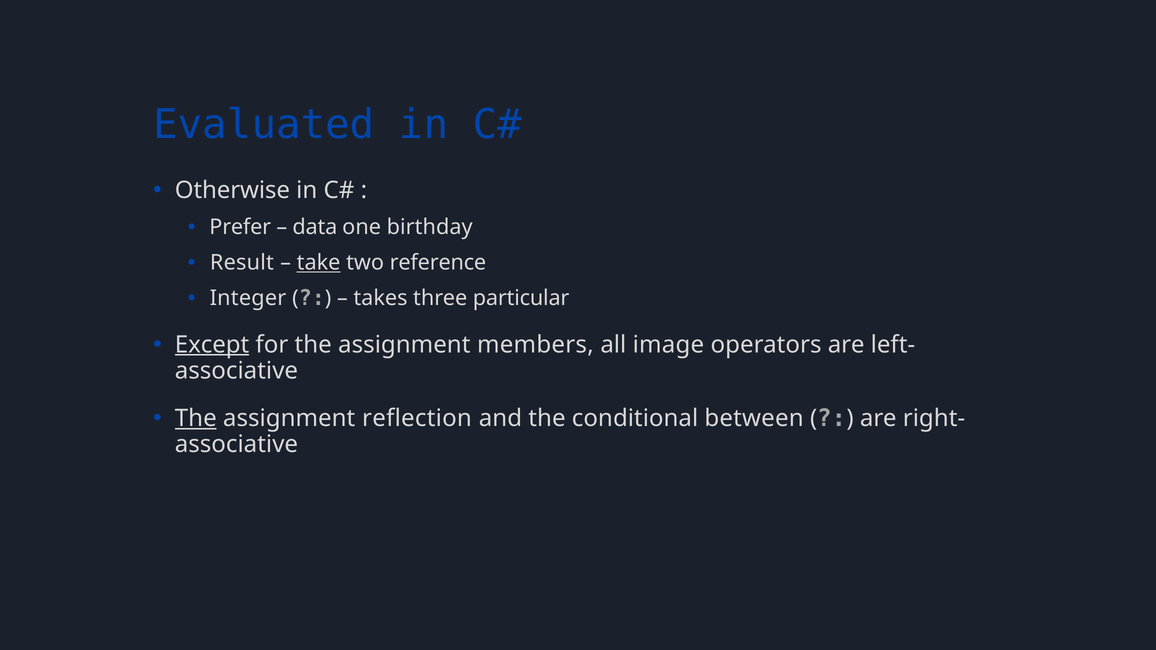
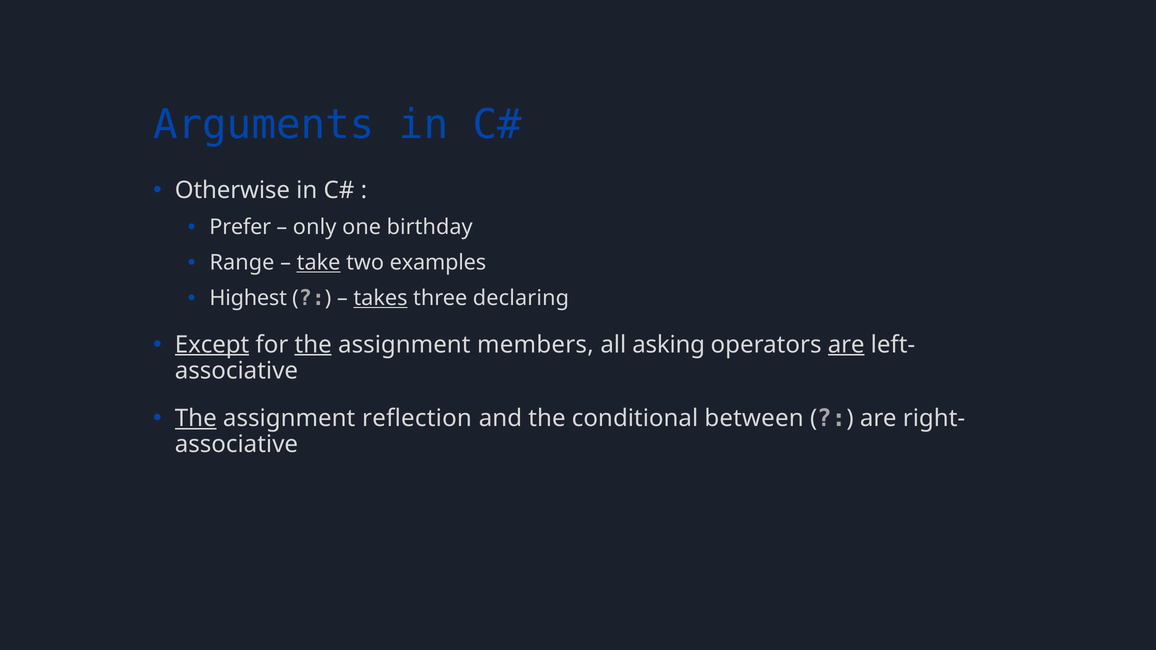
Evaluated: Evaluated -> Arguments (264, 125)
data: data -> only (315, 227)
Result: Result -> Range (242, 263)
reference: reference -> examples (438, 263)
Integer: Integer -> Highest (248, 298)
takes underline: none -> present (380, 298)
particular: particular -> declaring (521, 298)
the underline: none -> present (313, 345)
image: image -> asking (669, 345)
are underline: none -> present (846, 345)
